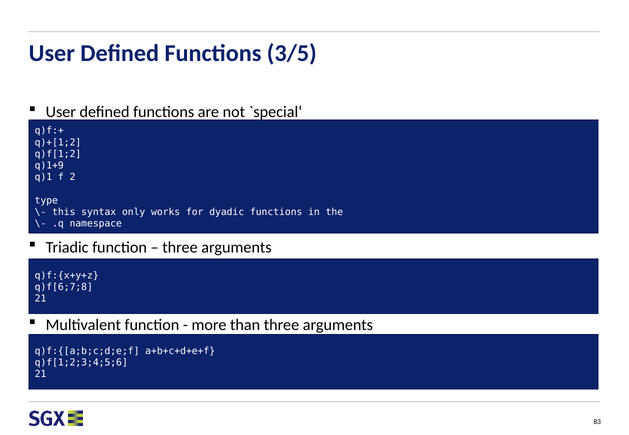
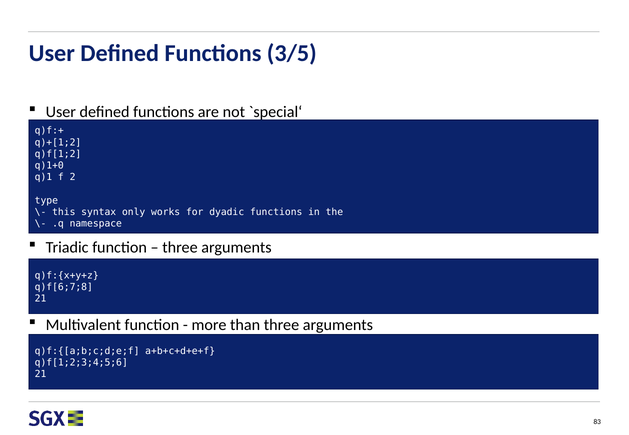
q)1+9: q)1+9 -> q)1+0 (49, 166)
